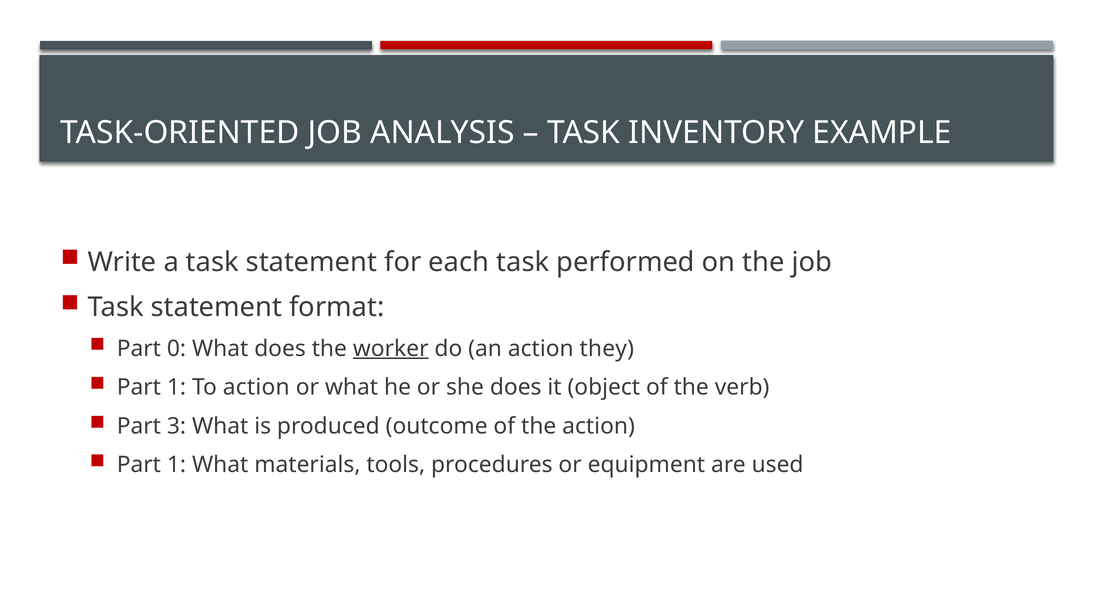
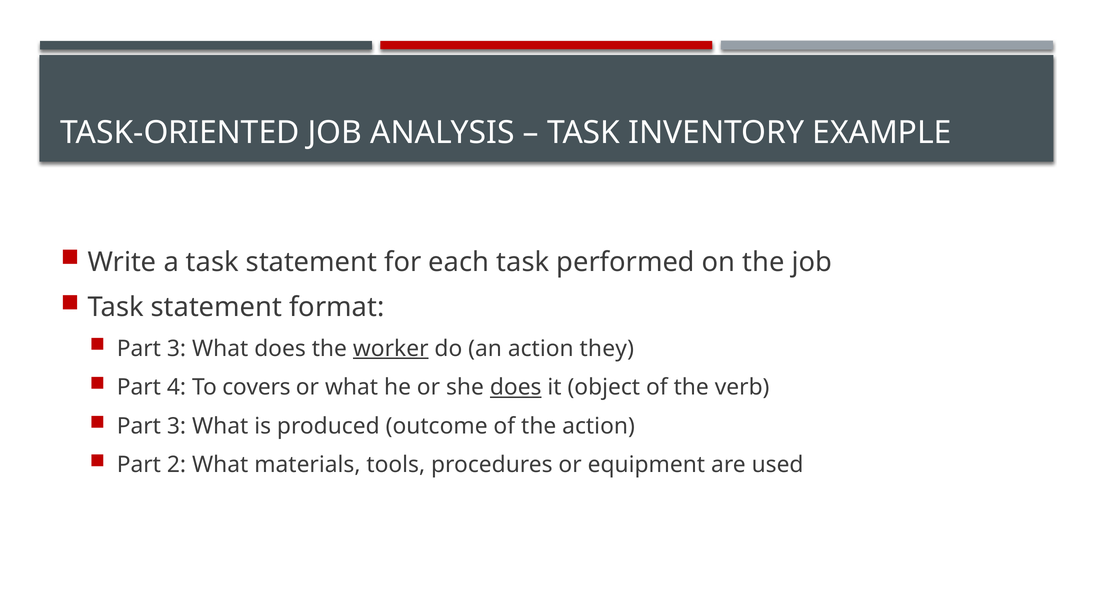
0: 0 -> 3 (176, 348)
1: 1 -> 4 (176, 387)
To action: action -> covers (256, 387)
does underline: none -> present (516, 387)
1: 1 -> 2 (176, 465)
